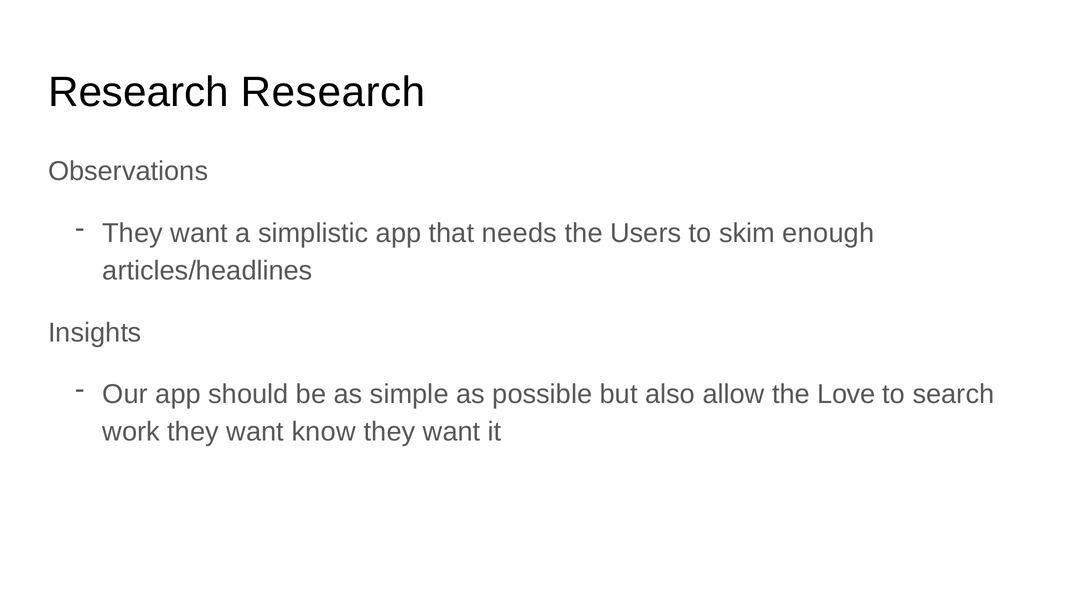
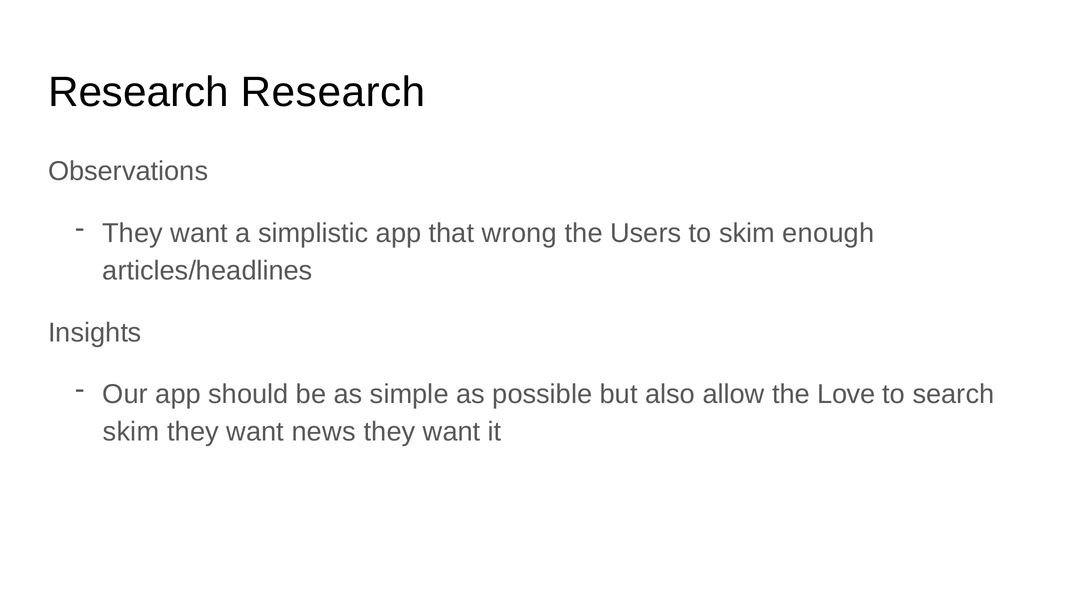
needs: needs -> wrong (519, 233)
work: work -> skim (131, 432)
know: know -> news (324, 432)
